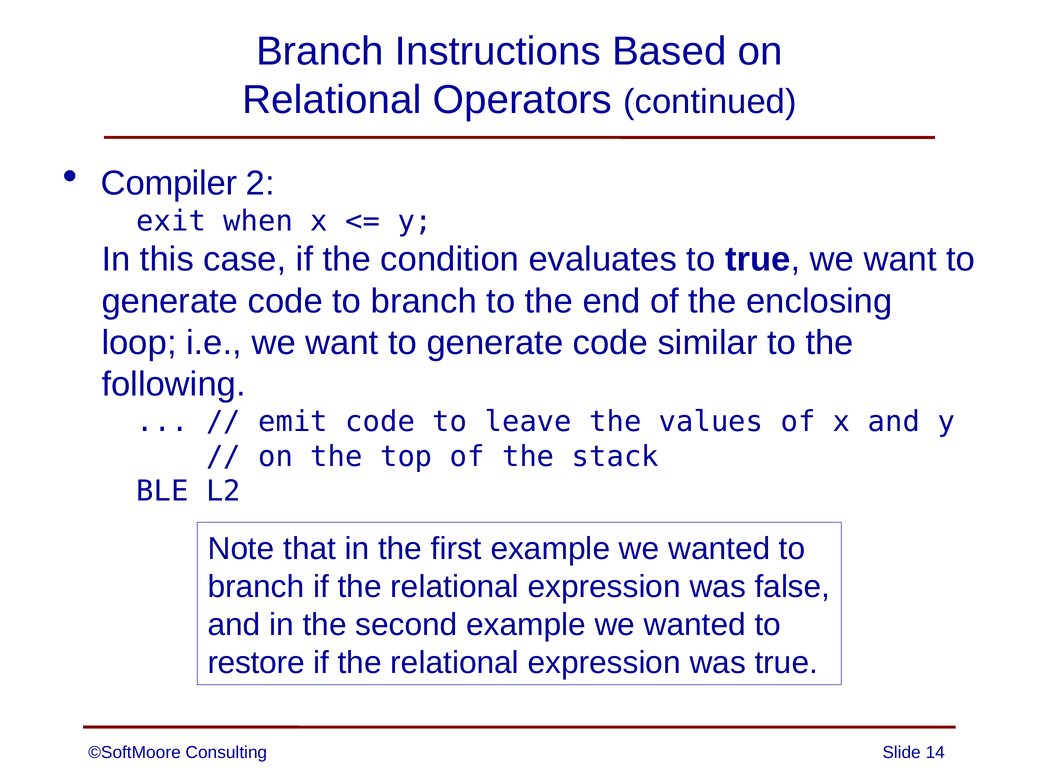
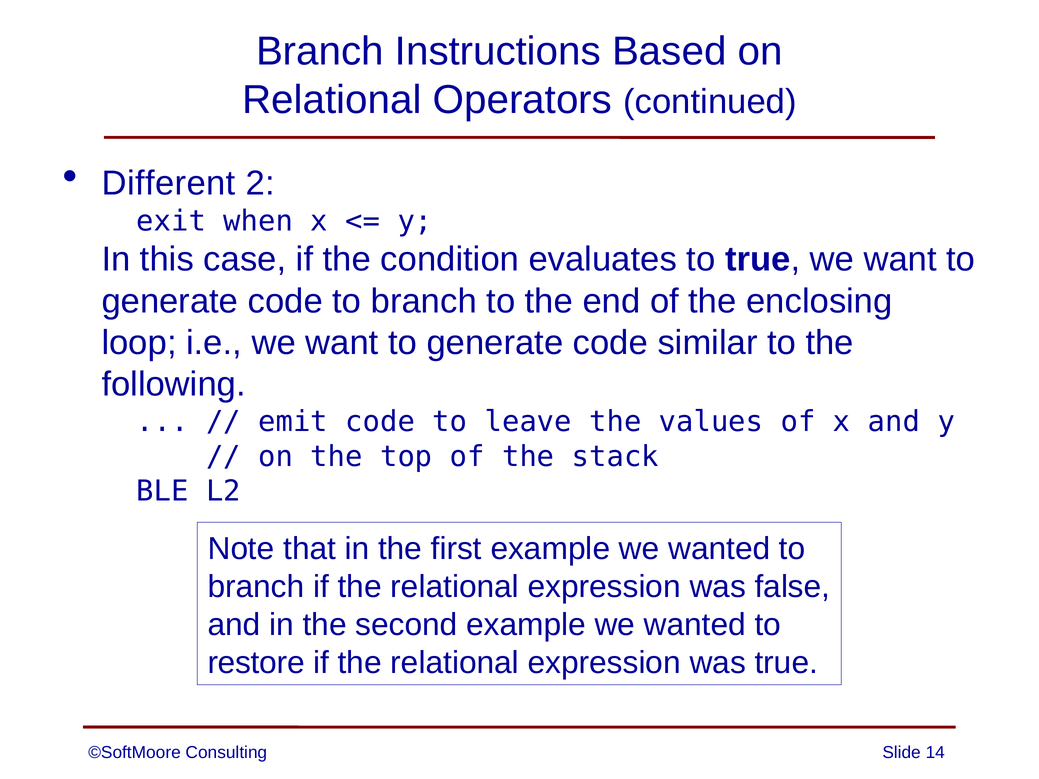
Compiler: Compiler -> Different (169, 183)
